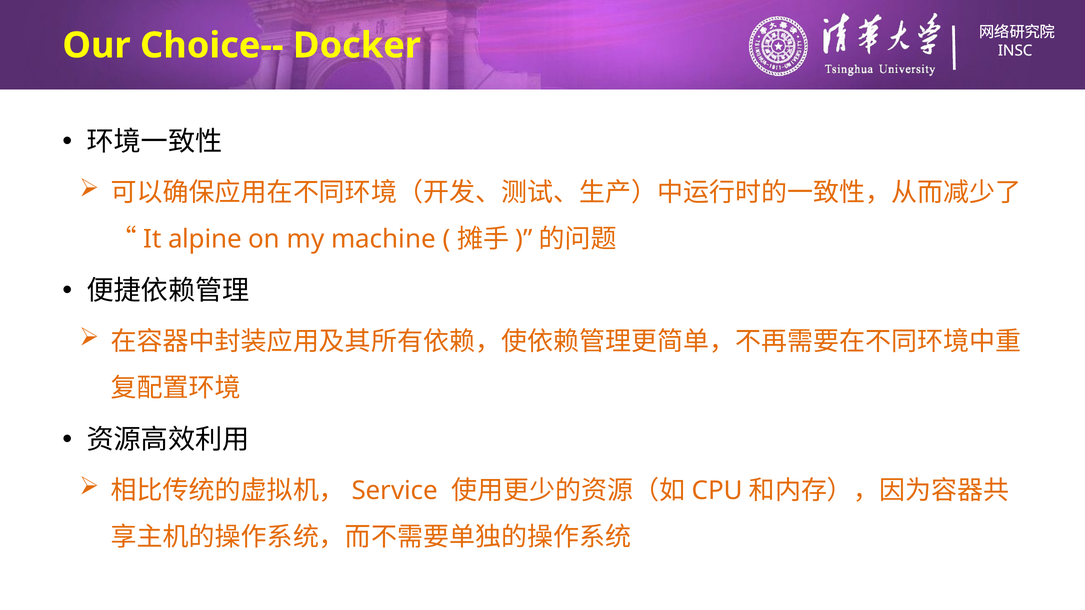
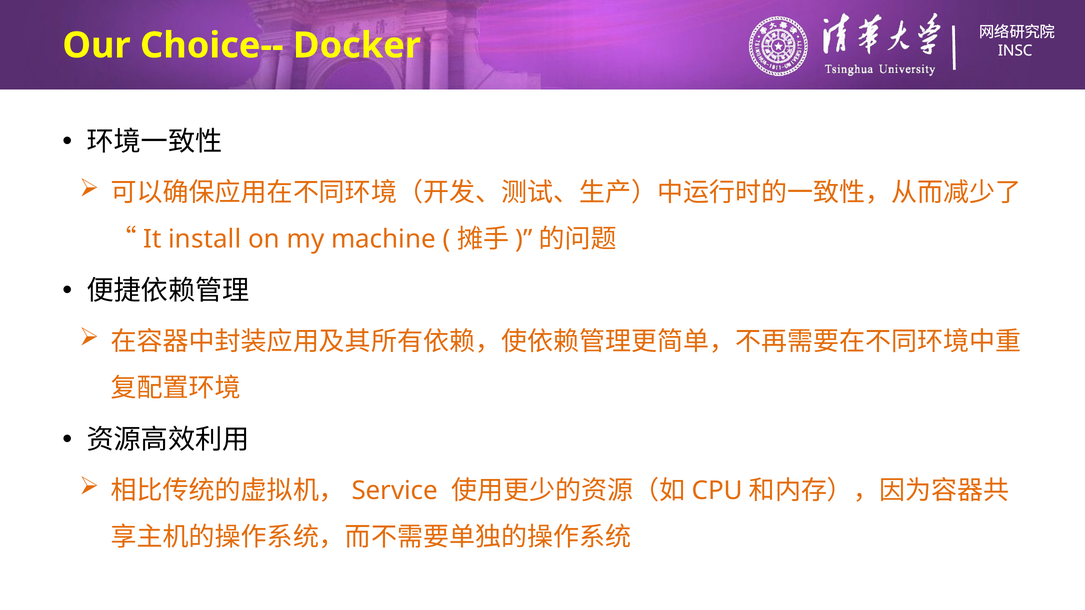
alpine: alpine -> install (205, 239)
